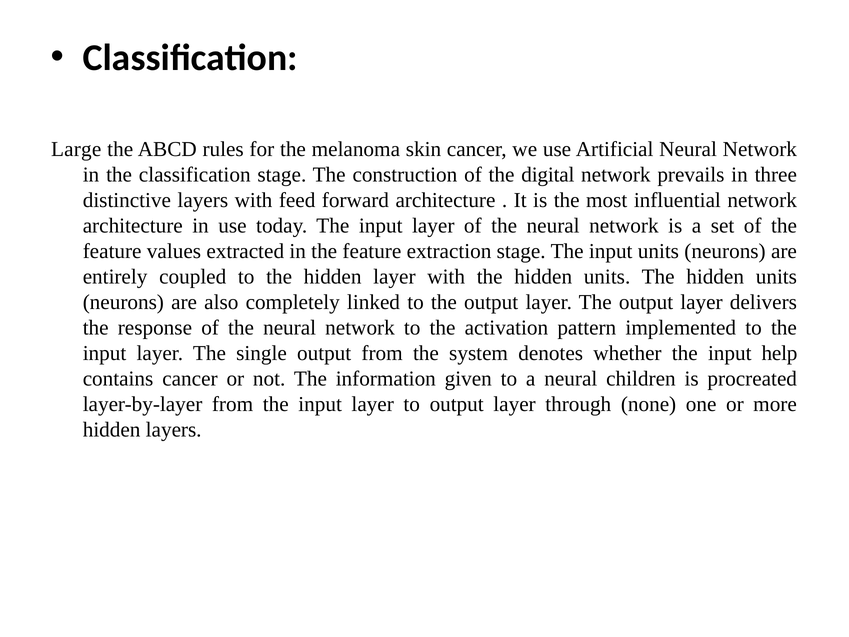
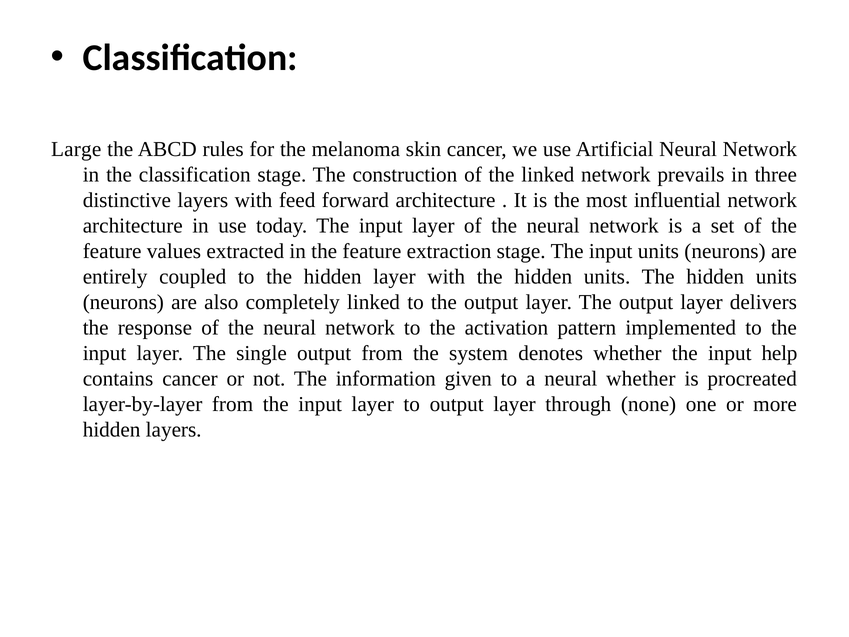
the digital: digital -> linked (548, 175)
neural children: children -> whether (641, 378)
